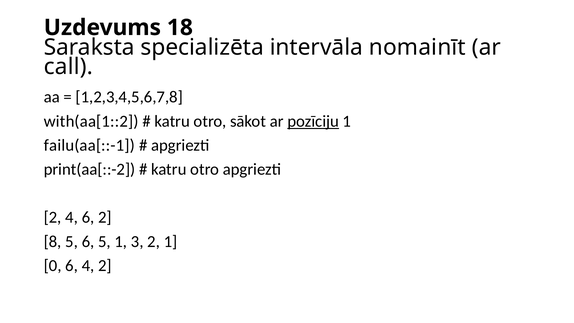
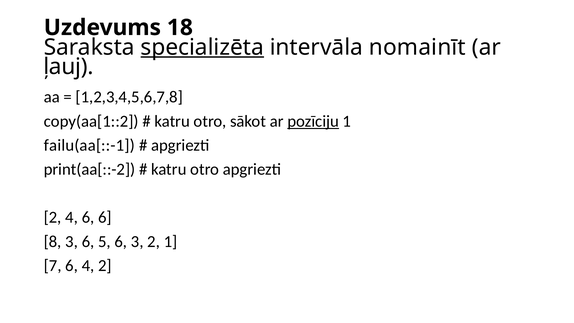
specializēta underline: none -> present (202, 47)
call: call -> ļauj (68, 67)
with(aa[1::2: with(aa[1::2 -> copy(aa[1::2 (91, 121)
6 2: 2 -> 6 (105, 217)
8 5: 5 -> 3 (72, 241)
5 1: 1 -> 6 (121, 241)
0: 0 -> 7 (53, 266)
